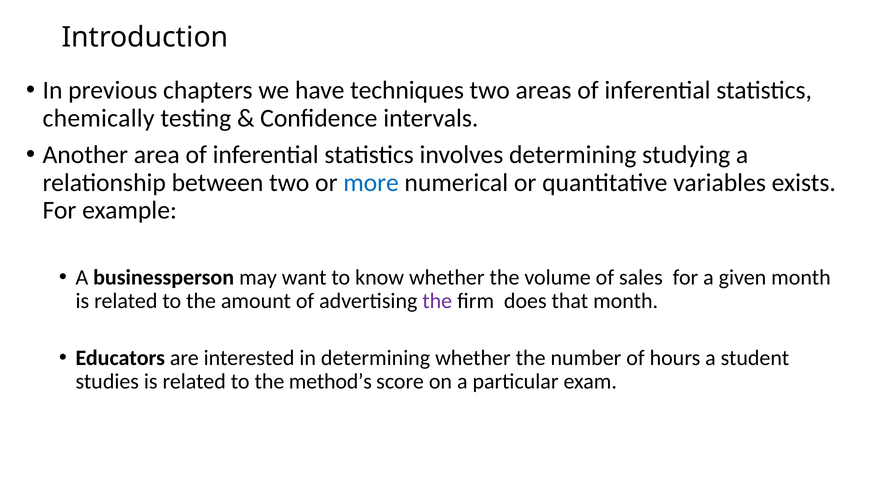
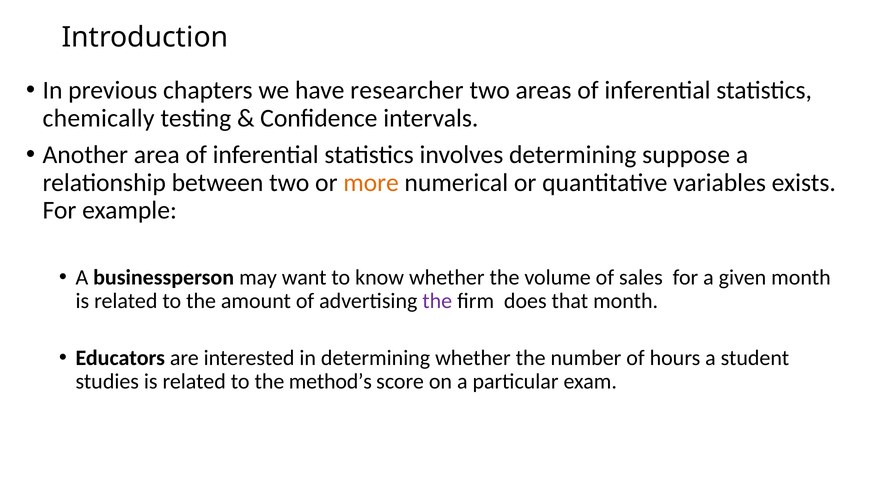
techniques: techniques -> researcher (407, 90)
studying: studying -> suppose (686, 155)
more colour: blue -> orange (371, 183)
